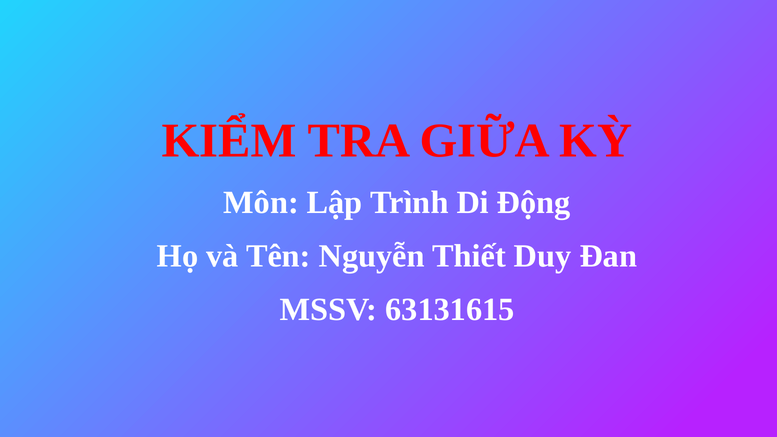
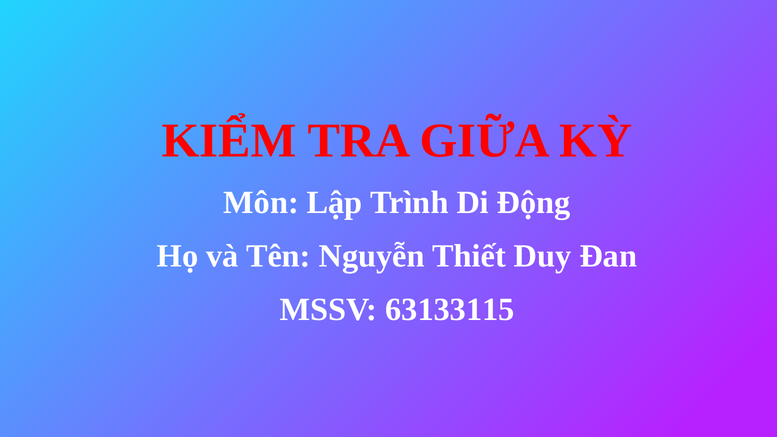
63131615: 63131615 -> 63133115 (450, 309)
